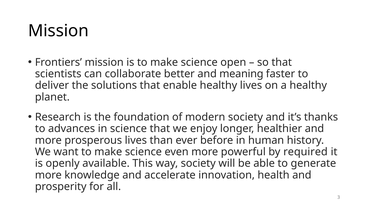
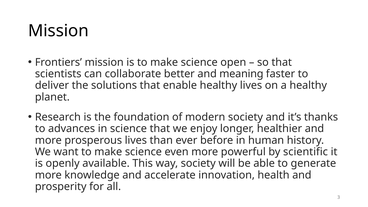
required: required -> scientific (306, 152)
